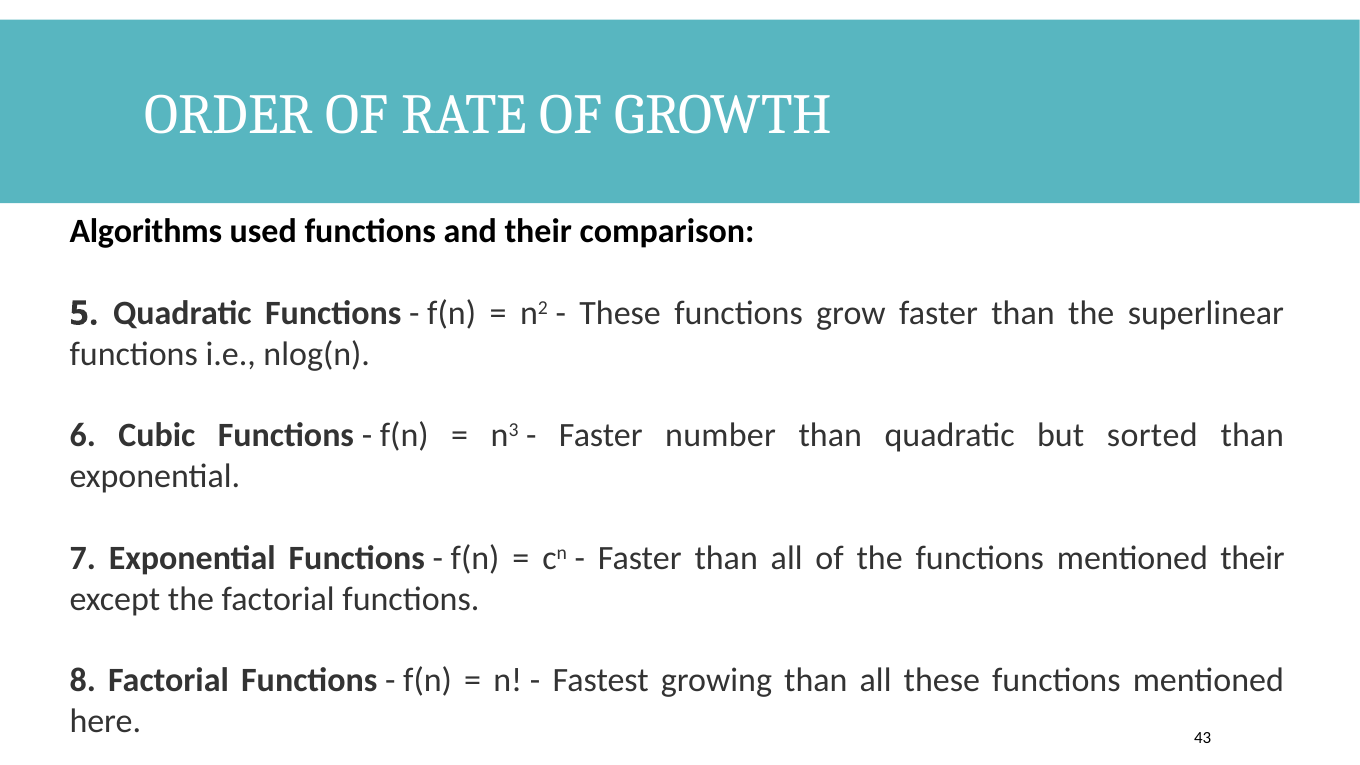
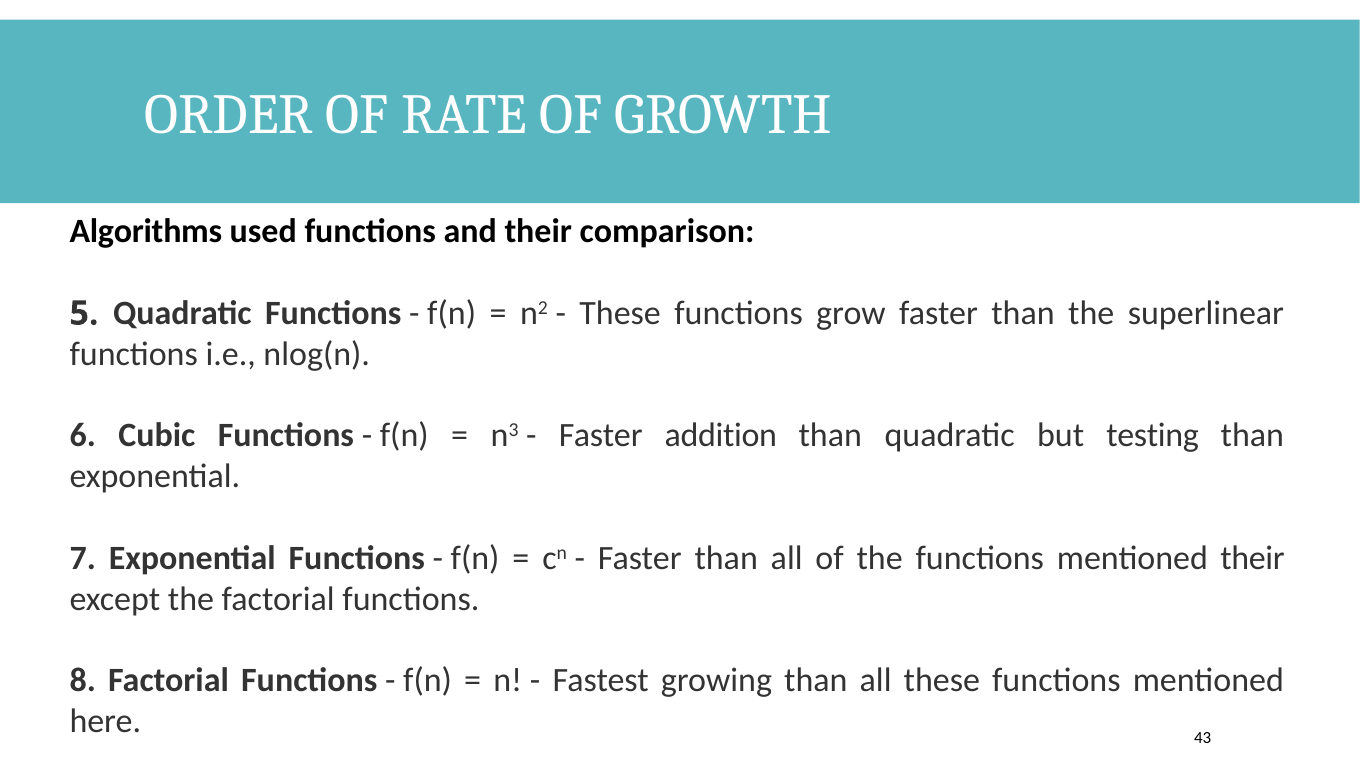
number: number -> addition (721, 436)
sorted: sorted -> testing (1153, 436)
